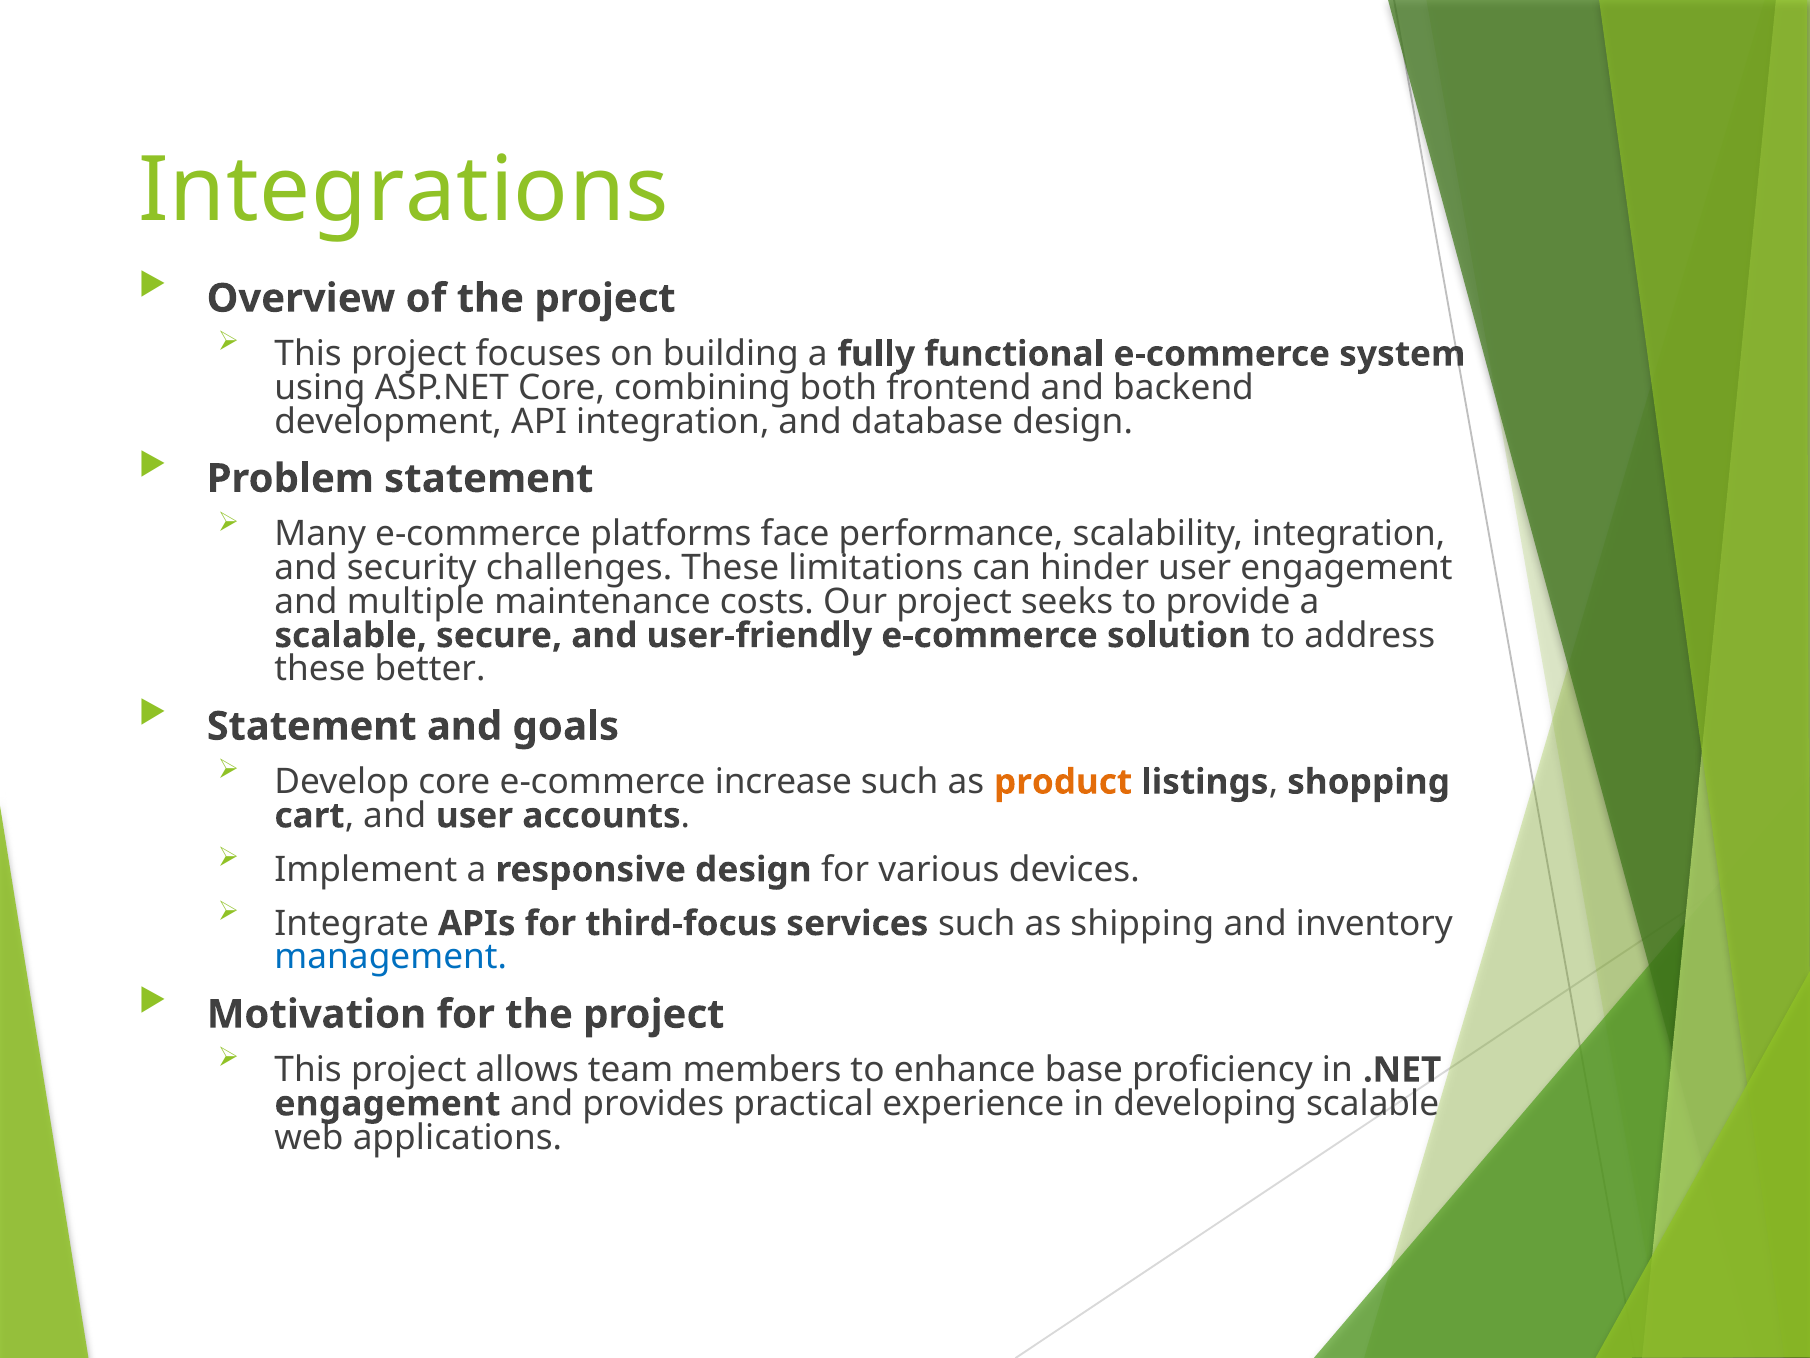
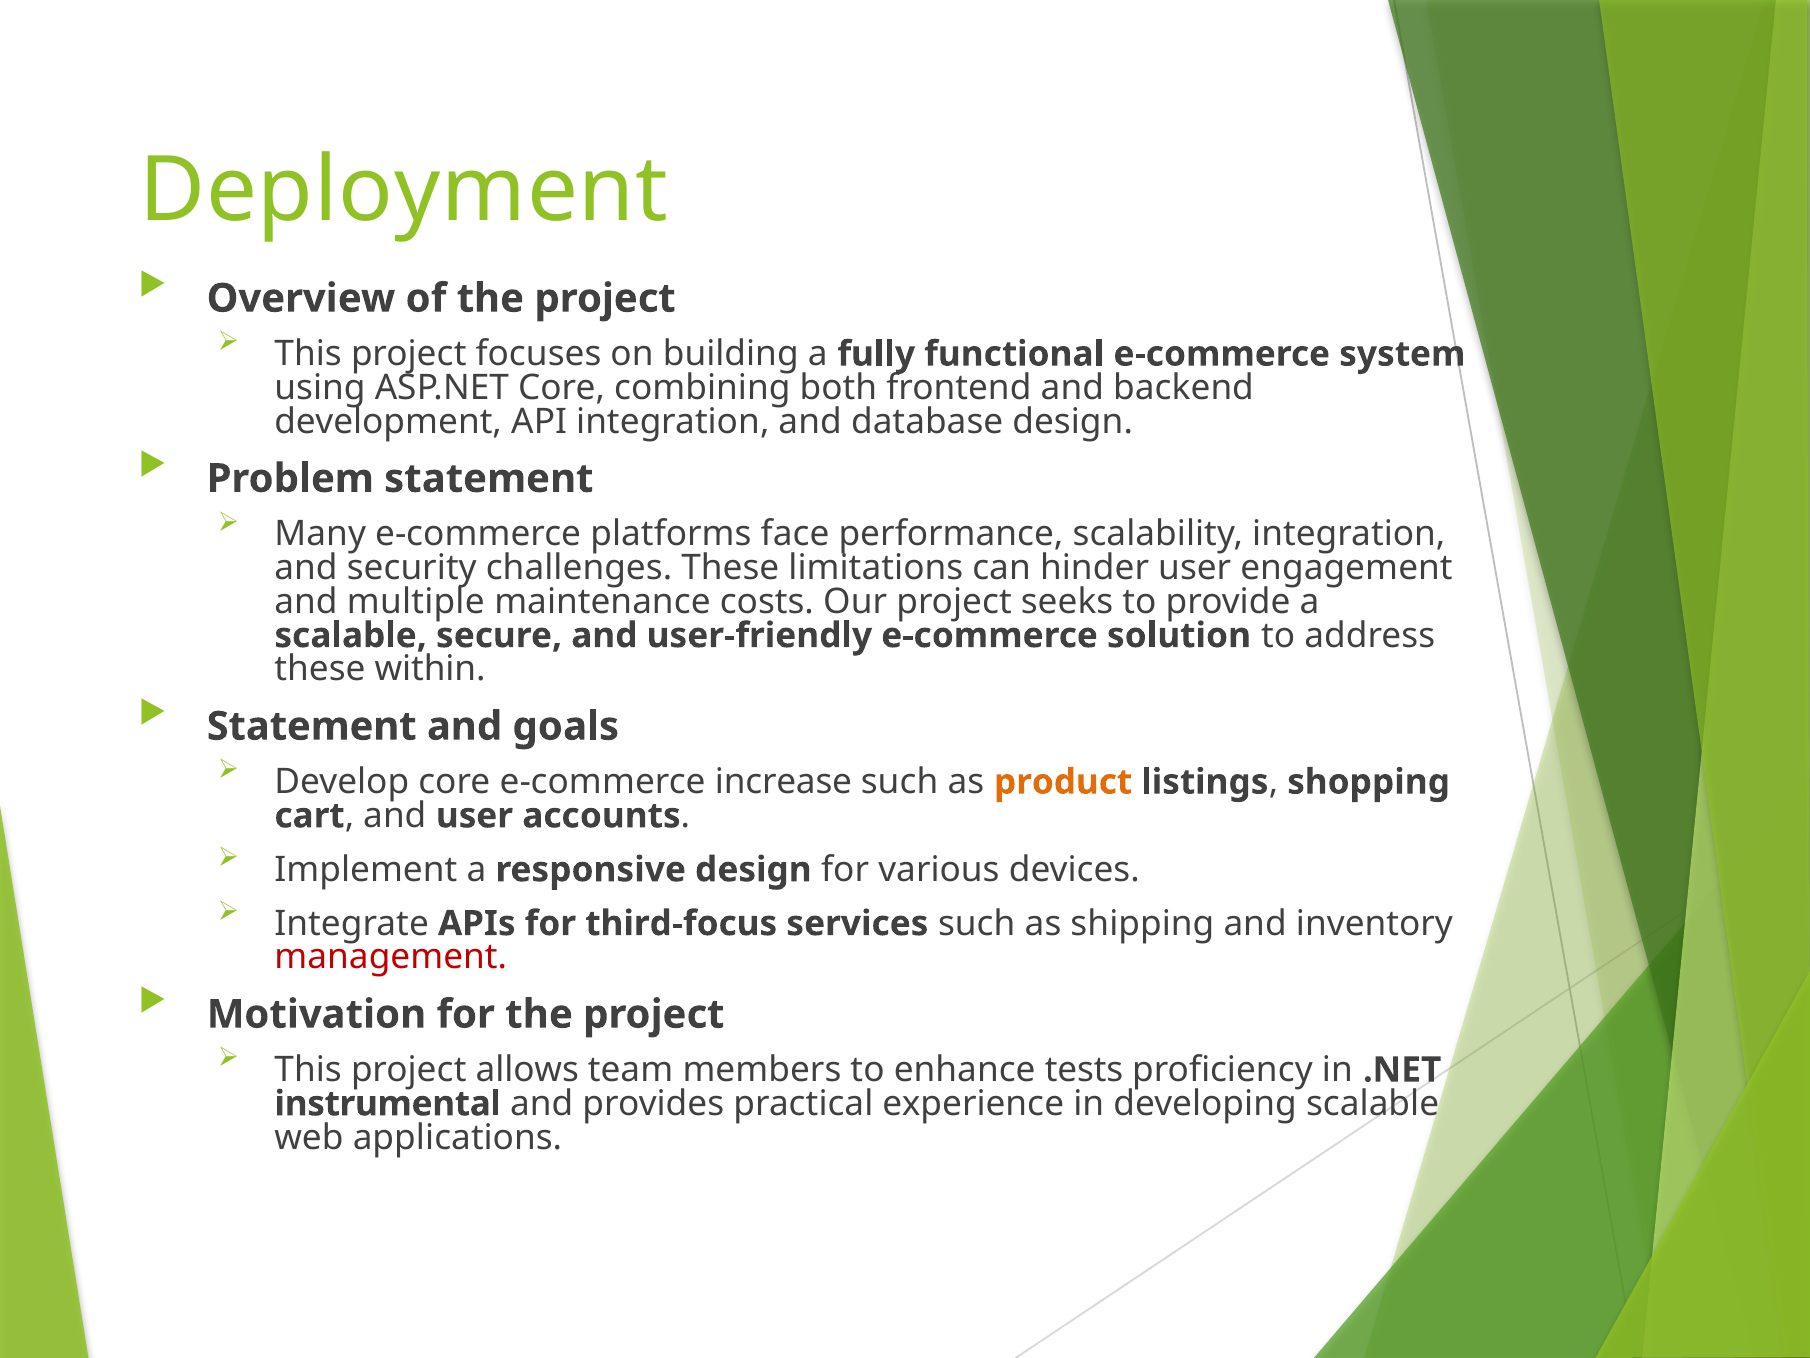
Integrations: Integrations -> Deployment (404, 190)
better: better -> within (430, 669)
management colour: blue -> red (391, 957)
base: base -> tests (1084, 1070)
engagement: engagement -> instrumental (388, 1103)
